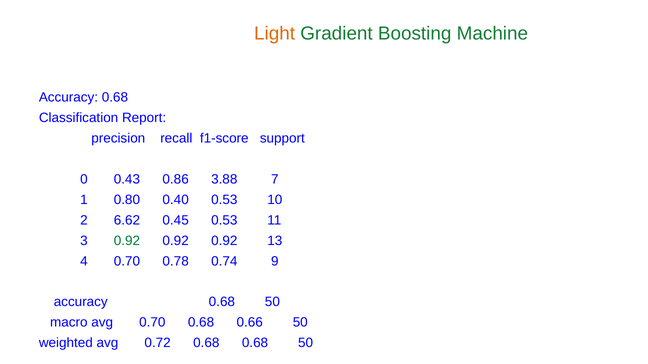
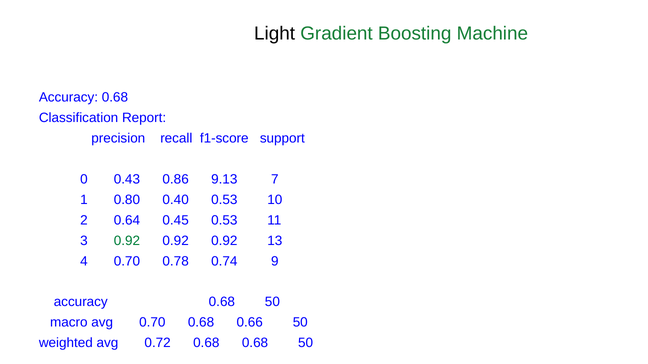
Light colour: orange -> black (275, 34)
3.88: 3.88 -> 9.13 (224, 179)
6.62: 6.62 -> 0.64 (127, 220)
